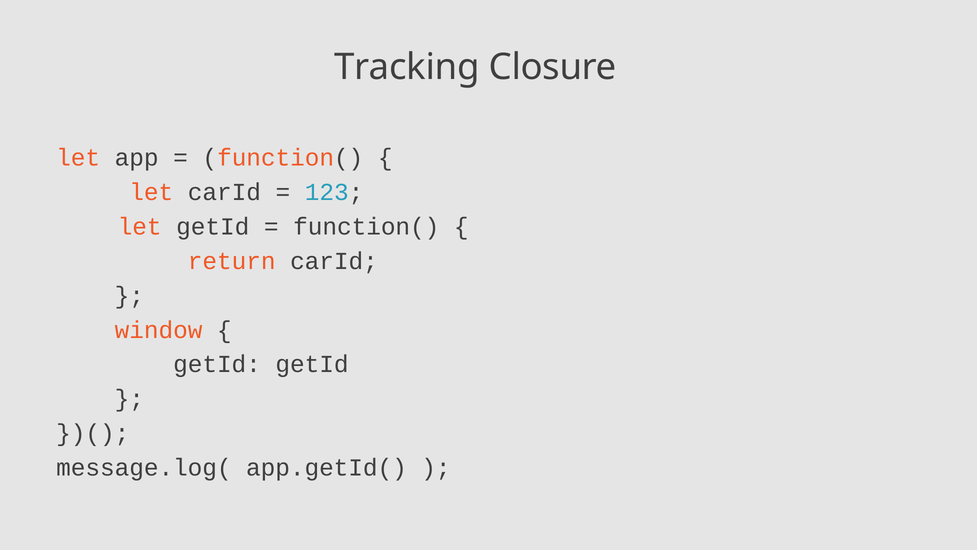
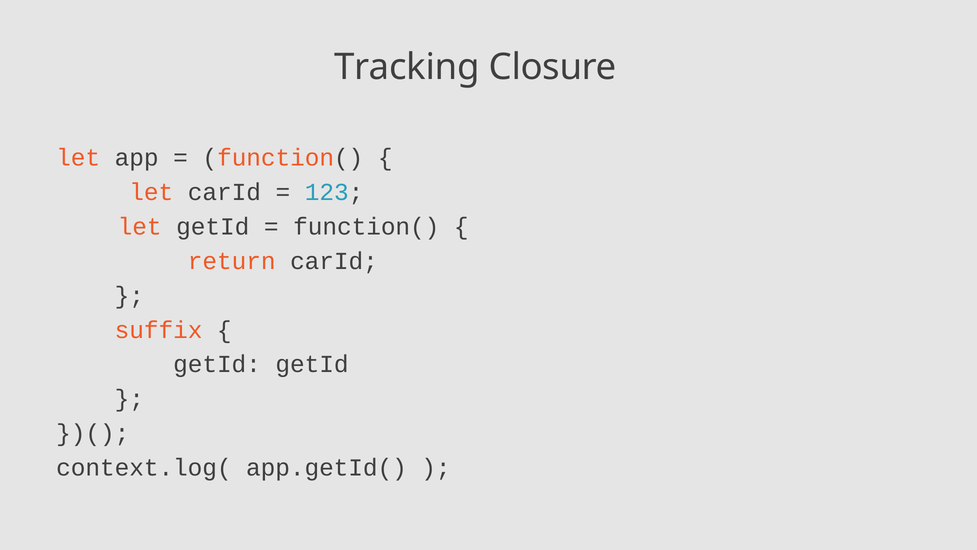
window: window -> suffix (159, 330)
message.log(: message.log( -> context.log( (144, 467)
